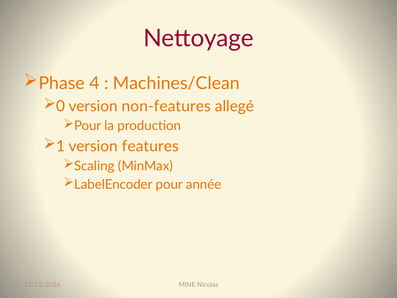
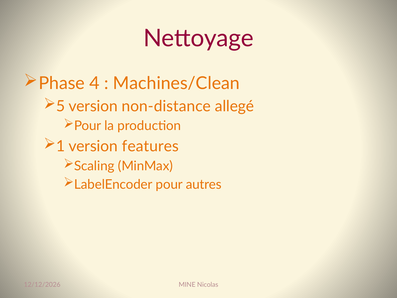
0: 0 -> 5 (61, 106)
non-features: non-features -> non-distance (166, 106)
année: année -> autres (204, 184)
